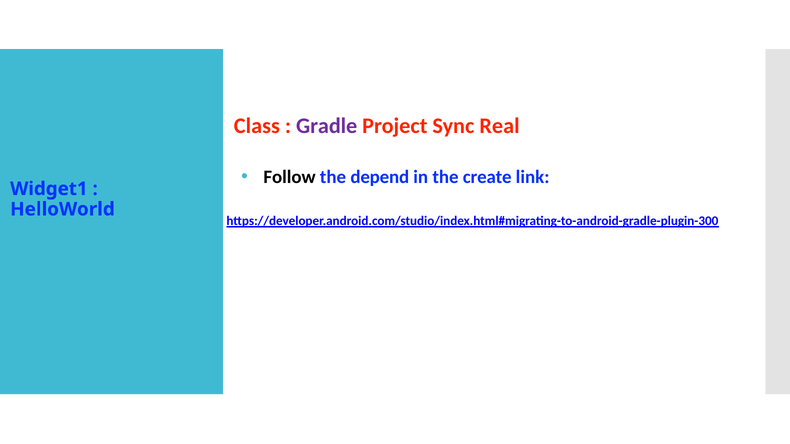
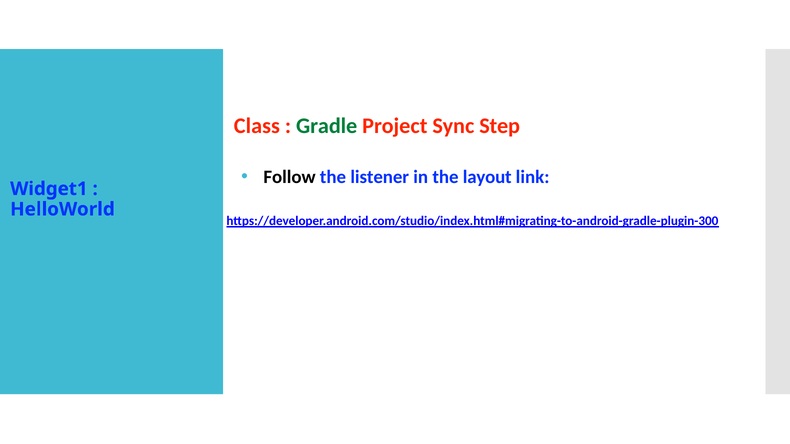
Gradle colour: purple -> green (327, 126)
Real: Real -> Step (500, 126)
depend: depend -> listener (380, 177)
create: create -> layout (487, 177)
